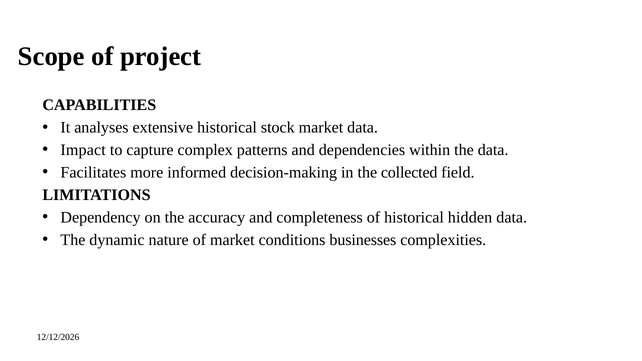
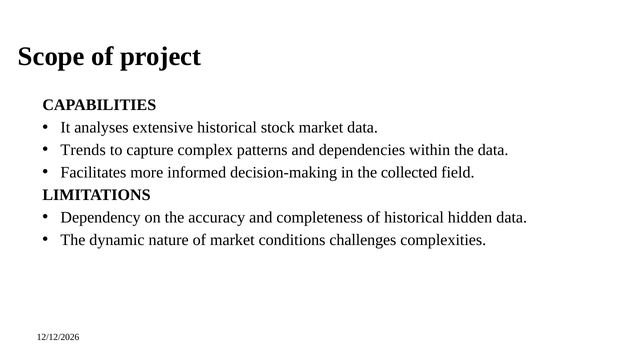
Impact: Impact -> Trends (83, 150)
businesses: businesses -> challenges (363, 240)
